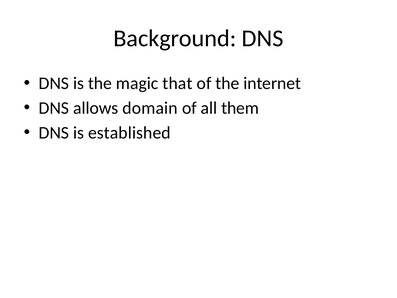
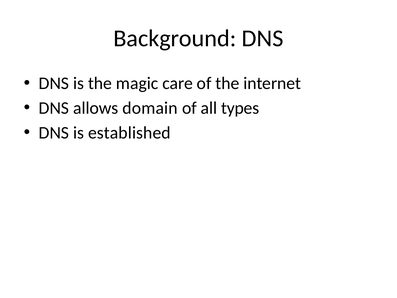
that: that -> care (178, 83)
them: them -> types (240, 108)
